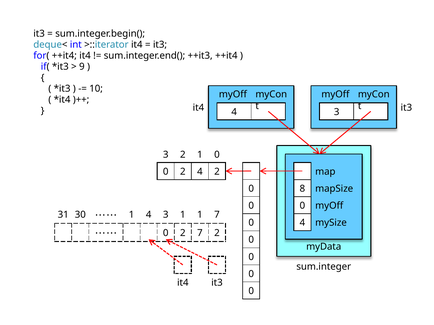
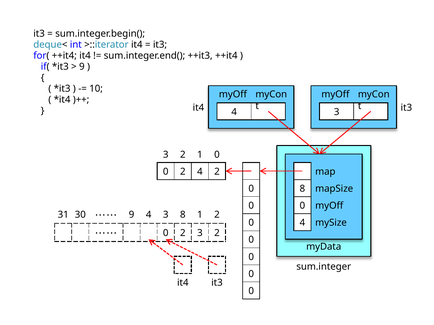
1: 1 -> 9 (132, 215)
3 1: 1 -> 8 (183, 215)
1 7: 7 -> 2 (217, 215)
2 7: 7 -> 3 (200, 233)
